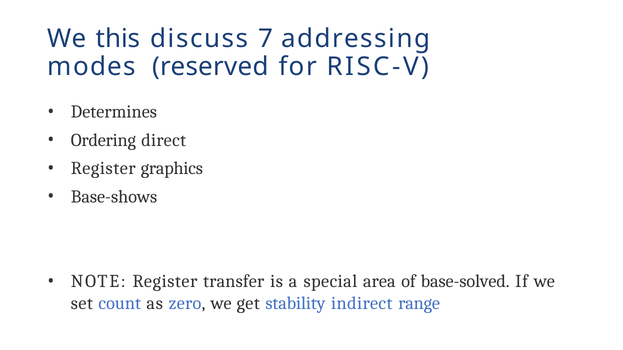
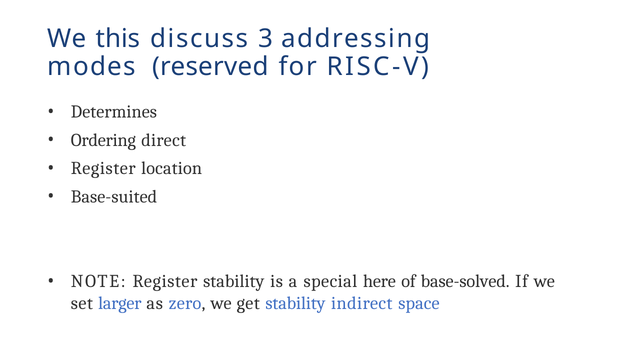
7: 7 -> 3 (266, 39)
graphics: graphics -> location (172, 169)
Base-shows: Base-shows -> Base-suited (114, 197)
Register transfer: transfer -> stability (234, 282)
area: area -> here (379, 282)
count: count -> larger (120, 304)
range: range -> space (419, 304)
